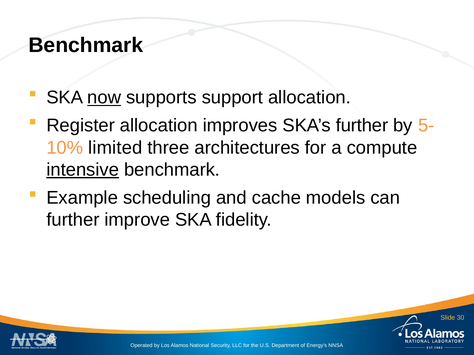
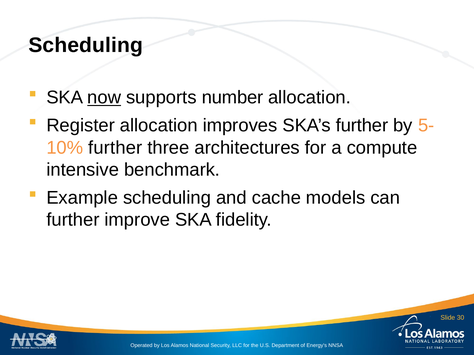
Benchmark: Benchmark -> Scheduling (86, 45)
support: support -> number (232, 98)
limited: limited -> further (115, 148)
intensive underline: present -> none (83, 170)
